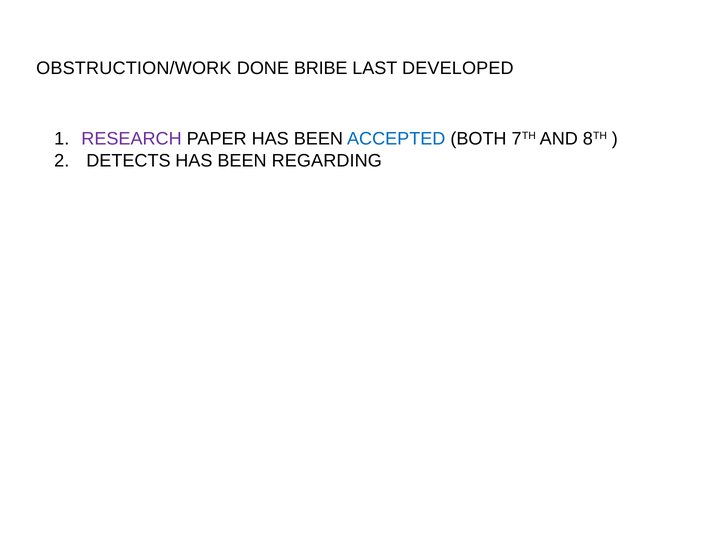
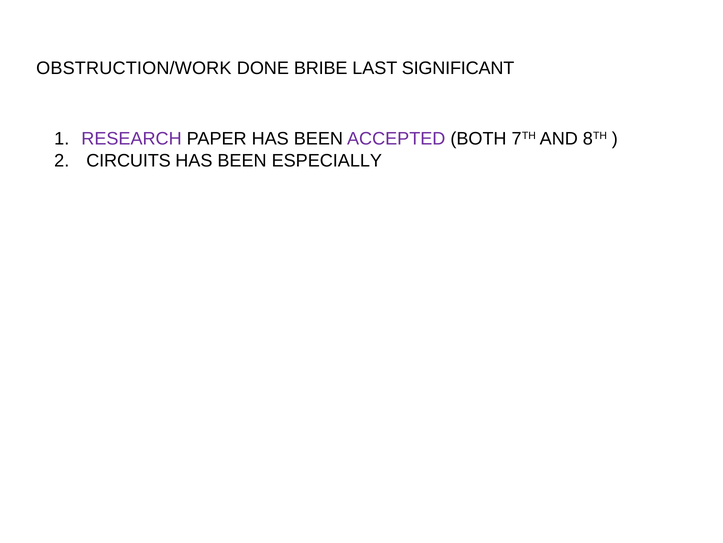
DEVELOPED: DEVELOPED -> SIGNIFICANT (458, 68)
ACCEPTED colour: blue -> purple (396, 139)
DETECTS: DETECTS -> CIRCUITS (129, 160)
REGARDING: REGARDING -> ESPECIALLY (327, 160)
